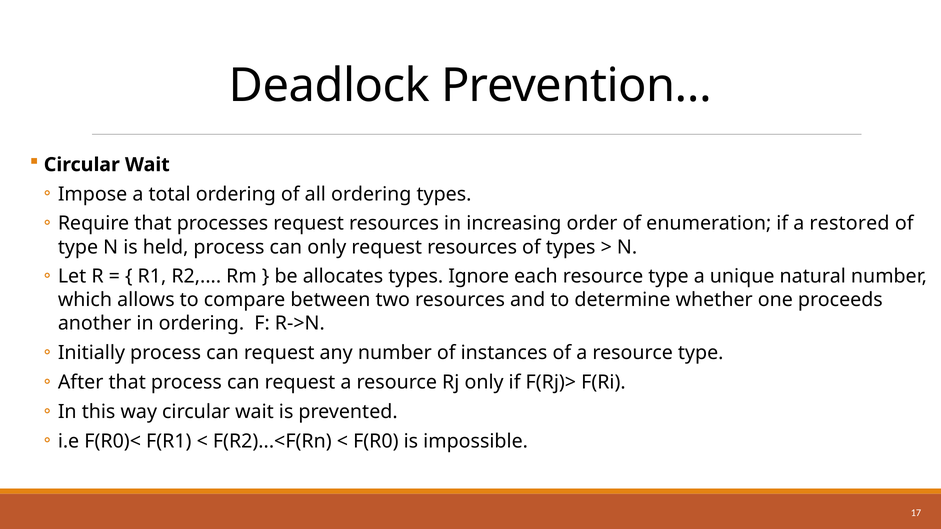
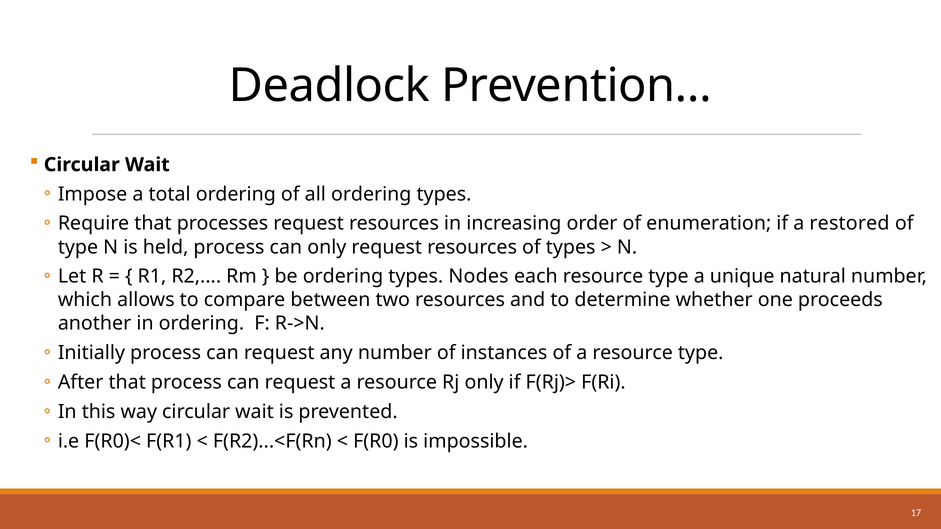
be allocates: allocates -> ordering (343, 277)
Ignore: Ignore -> Nodes (479, 277)
